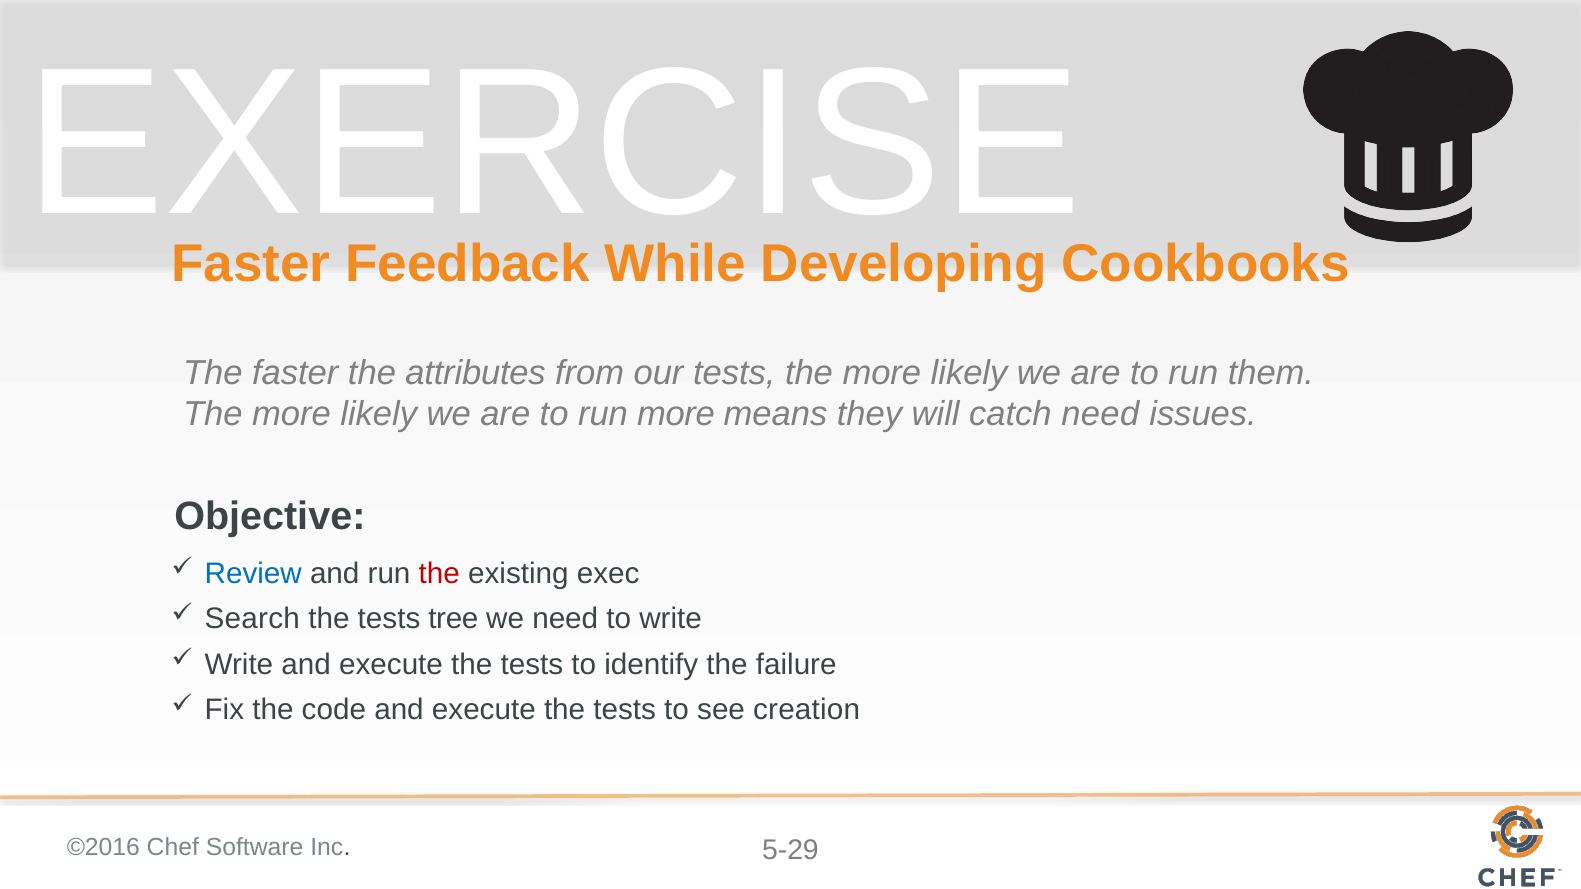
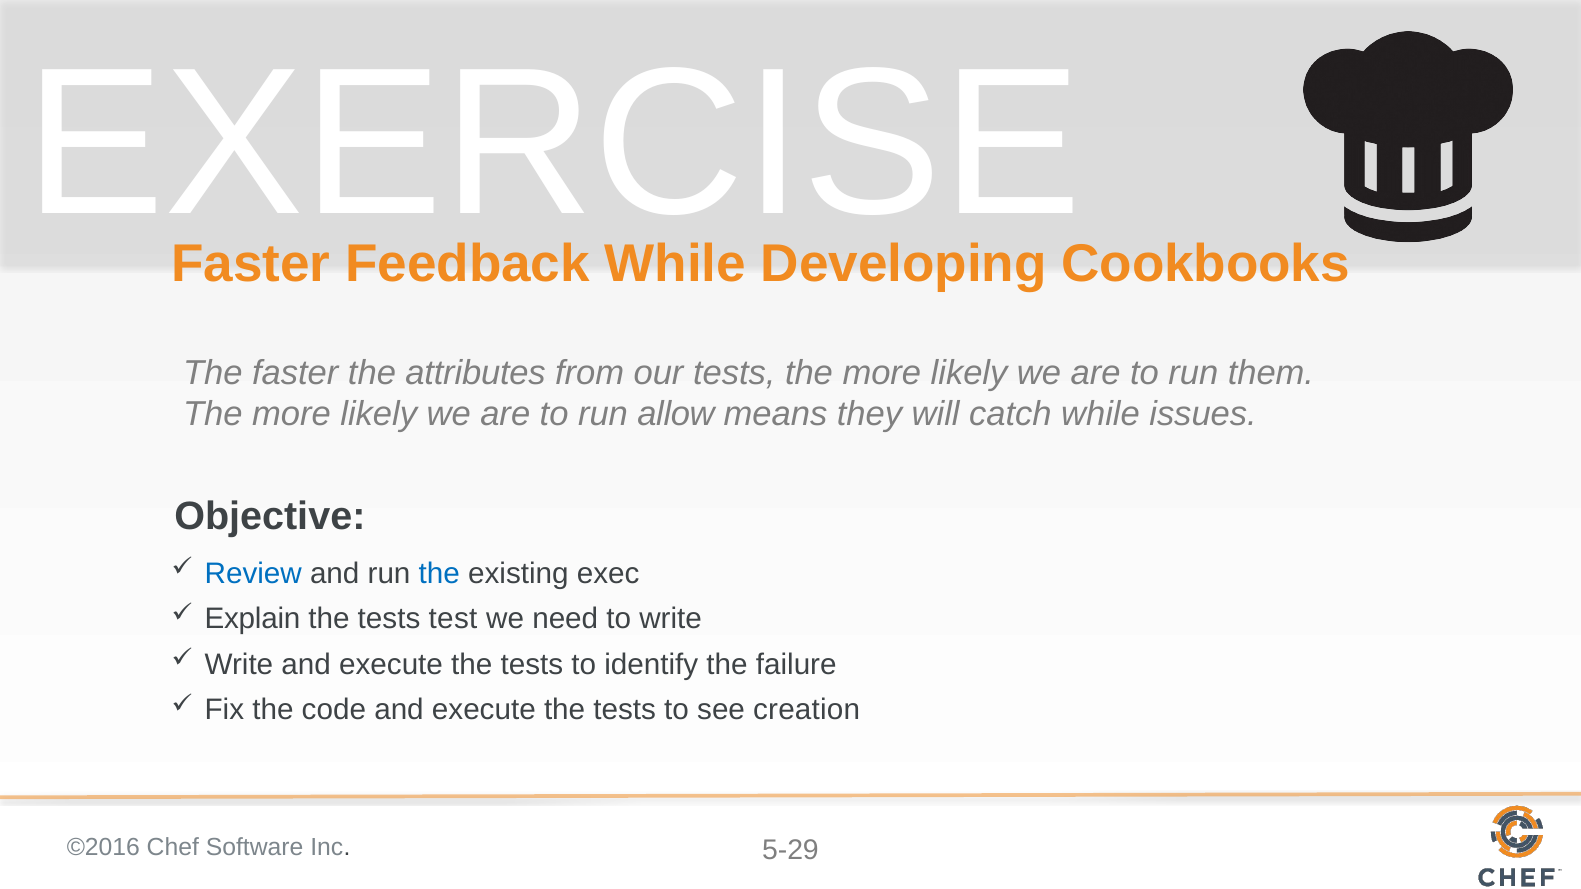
run more: more -> allow (676, 415)
catch need: need -> while (1100, 415)
the colour: red -> blue (439, 574)
Search: Search -> Explain (253, 619)
tree: tree -> test (453, 619)
